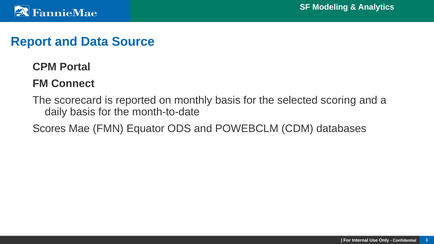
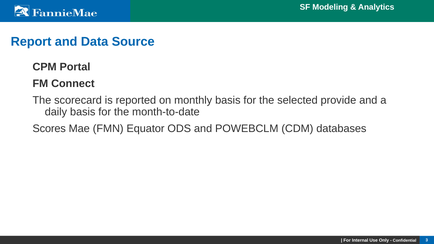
scoring: scoring -> provide (338, 100)
